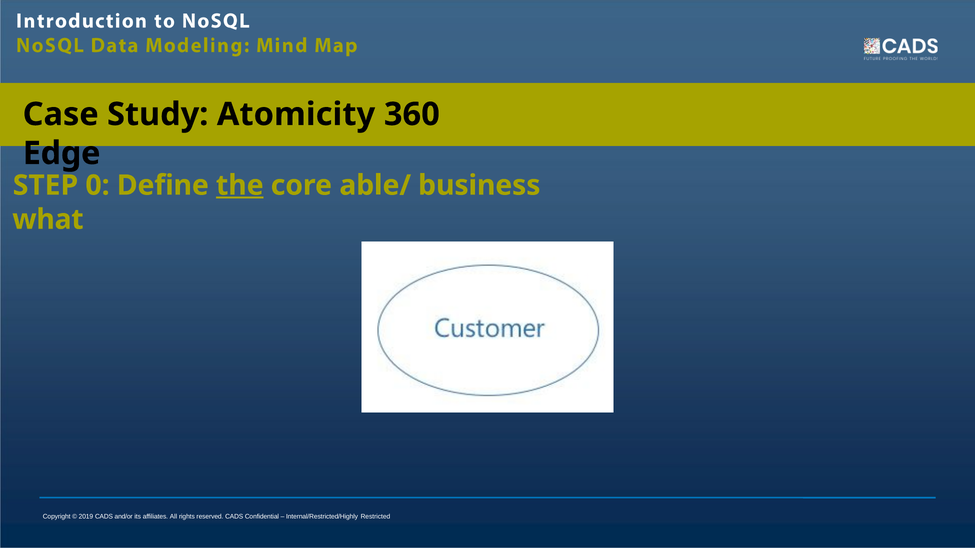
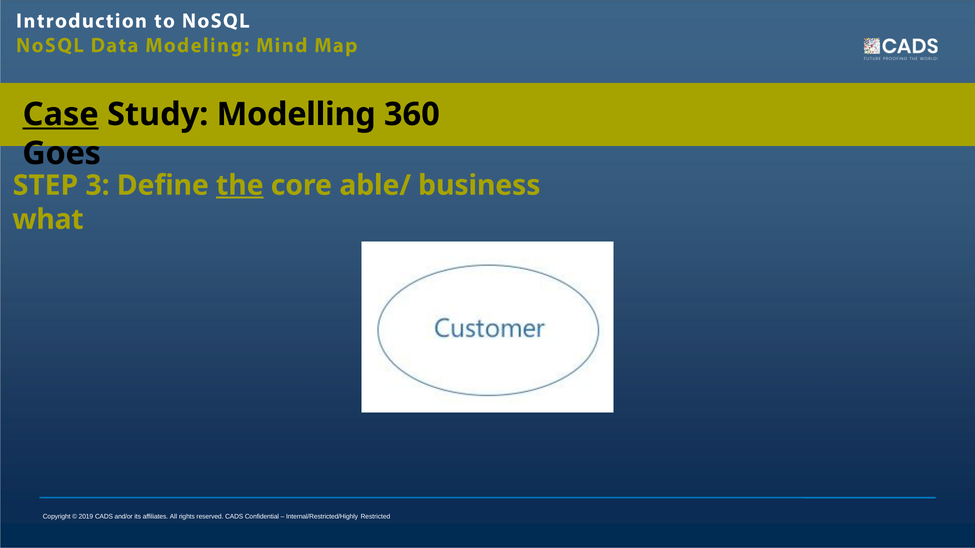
Case underline: none -> present (61, 114)
Atomicity: Atomicity -> Modelling (296, 114)
Edge: Edge -> Goes (62, 153)
0: 0 -> 3 (98, 185)
